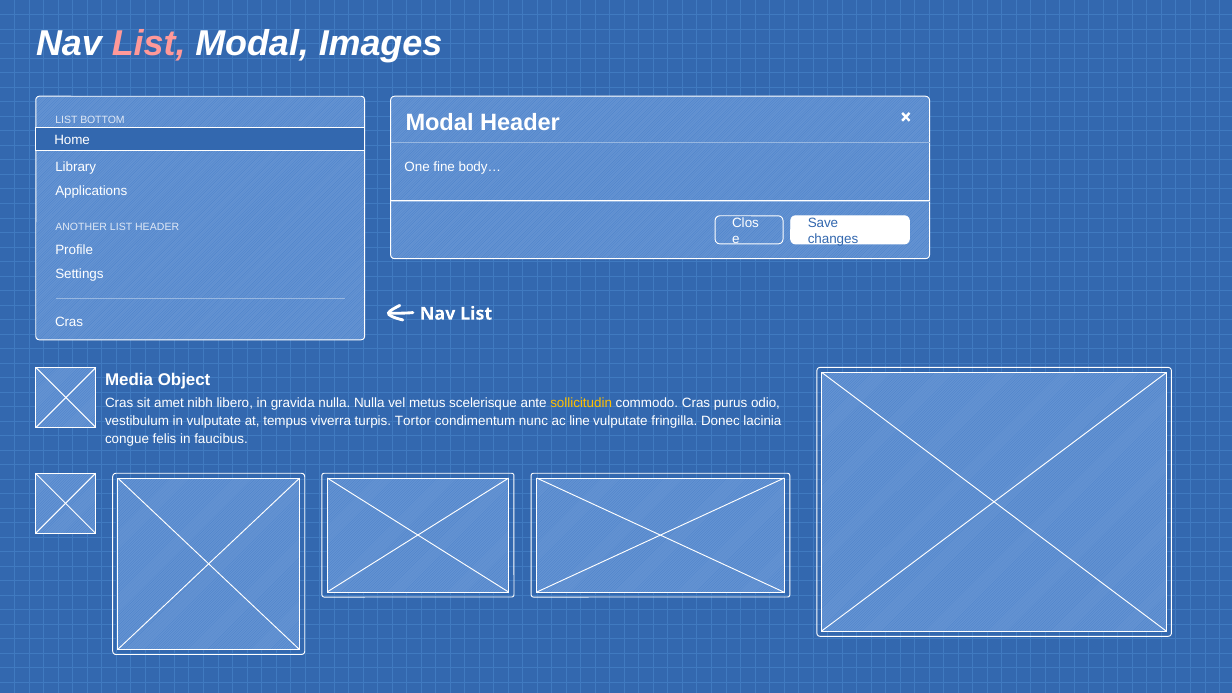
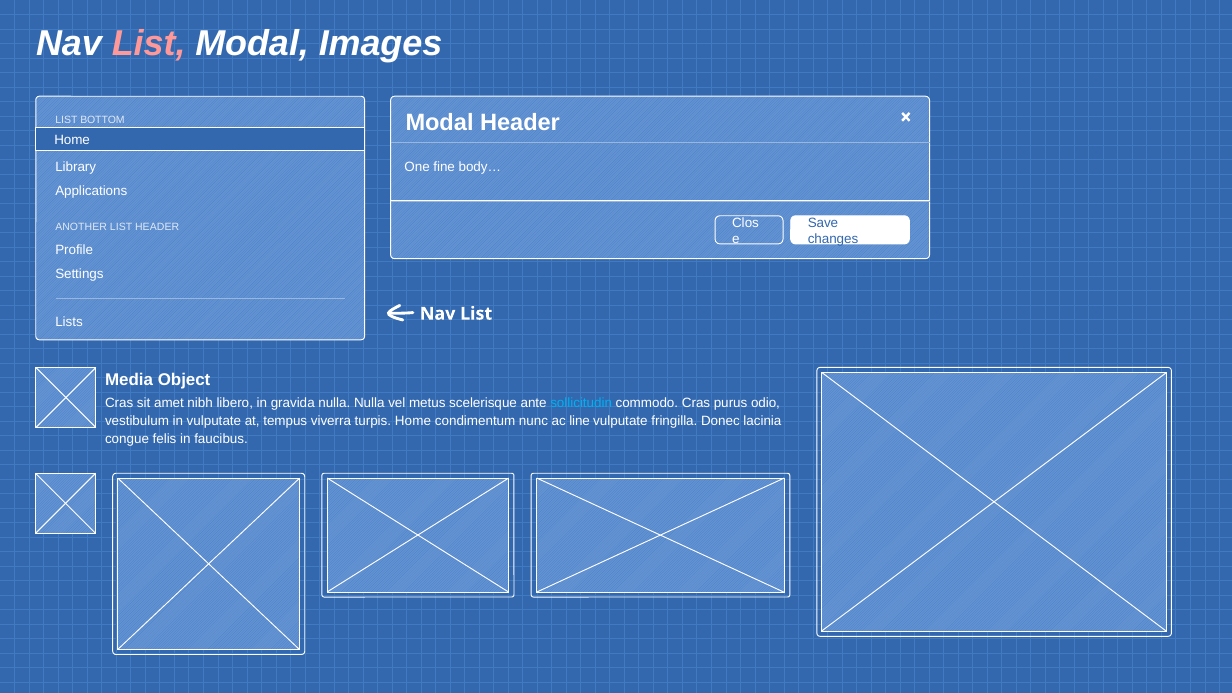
Cras: Cras -> Lists (69, 322)
sollicitudin colour: yellow -> light blue (581, 403)
turpis Tortor: Tortor -> Home (413, 421)
